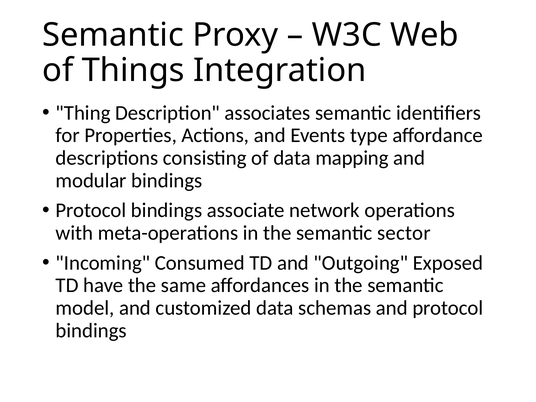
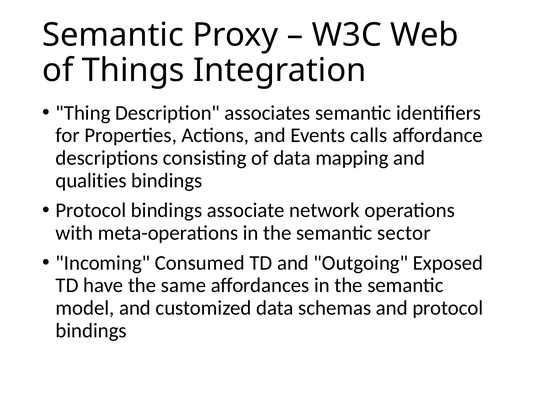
type: type -> calls (369, 135)
modular: modular -> qualities (91, 180)
